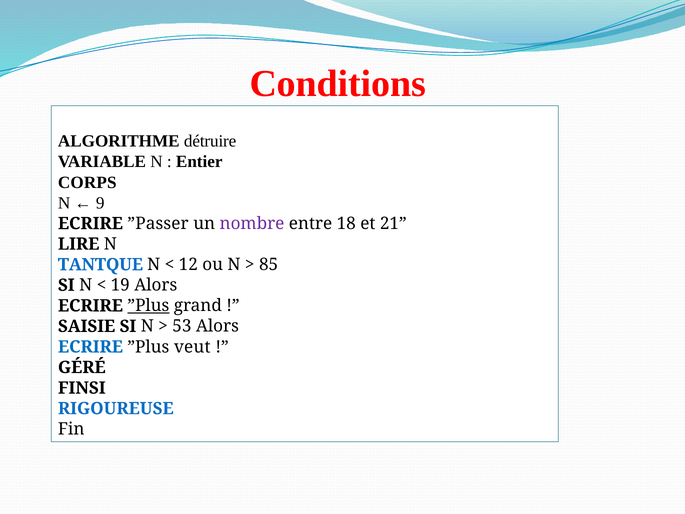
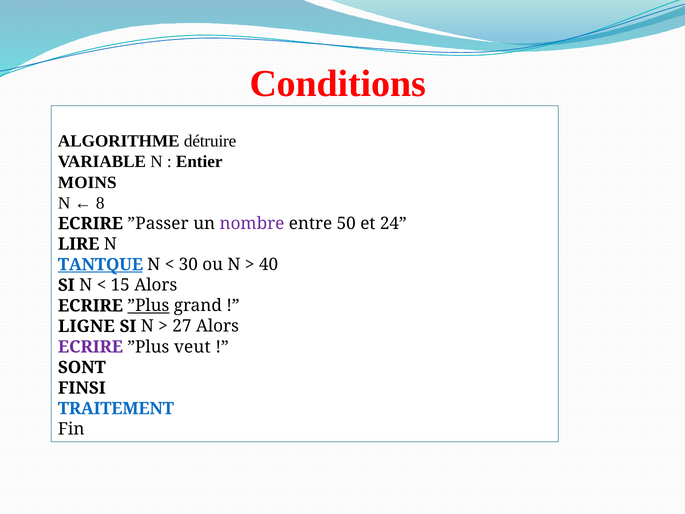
CORPS: CORPS -> MOINS (87, 182)
9: 9 -> 8 (100, 203)
18: 18 -> 50 (346, 223)
21: 21 -> 24 (393, 223)
TANTQUE underline: none -> present (100, 264)
12: 12 -> 30 (188, 264)
85: 85 -> 40 (269, 264)
19: 19 -> 15 (120, 285)
SAISIE: SAISIE -> LIGNE (86, 326)
53: 53 -> 27 (182, 326)
ECRIRE colour: blue -> purple (90, 347)
GÉRÉ: GÉRÉ -> SONT (82, 367)
RIGOUREUSE: RIGOUREUSE -> TRAITEMENT (116, 408)
